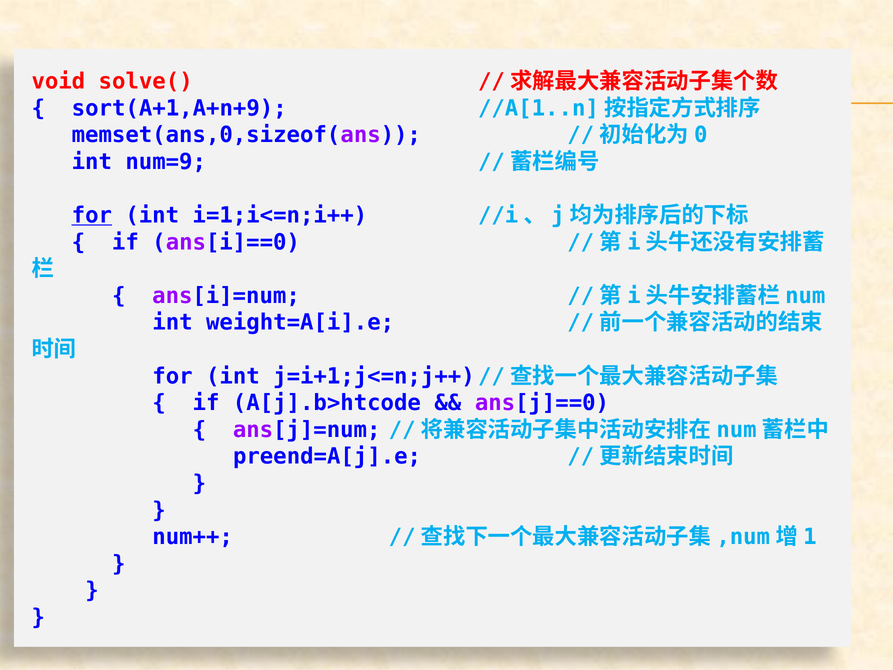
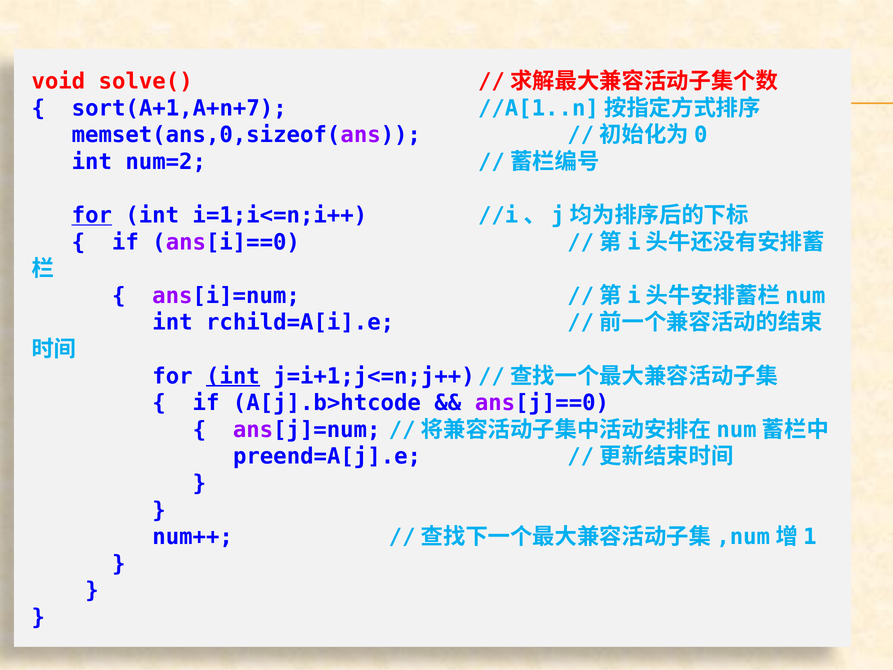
sort(A+1,A+n+9: sort(A+1,A+n+9 -> sort(A+1,A+n+7 (179, 108)
num=9: num=9 -> num=2 (166, 162)
weight=A[i].e: weight=A[i].e -> rchild=A[i].e (300, 322)
int underline: none -> present (233, 376)
